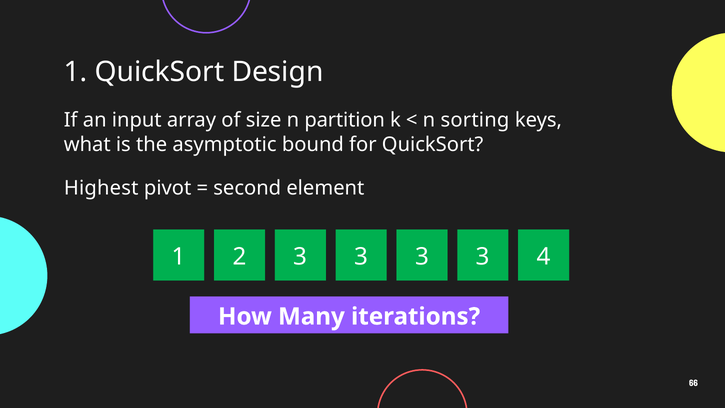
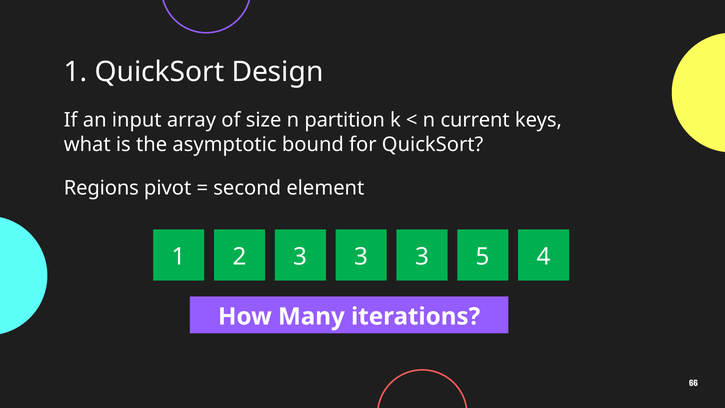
sorting: sorting -> current (475, 120)
Highest: Highest -> Regions (101, 188)
1 3 3: 3 -> 5 (483, 257)
